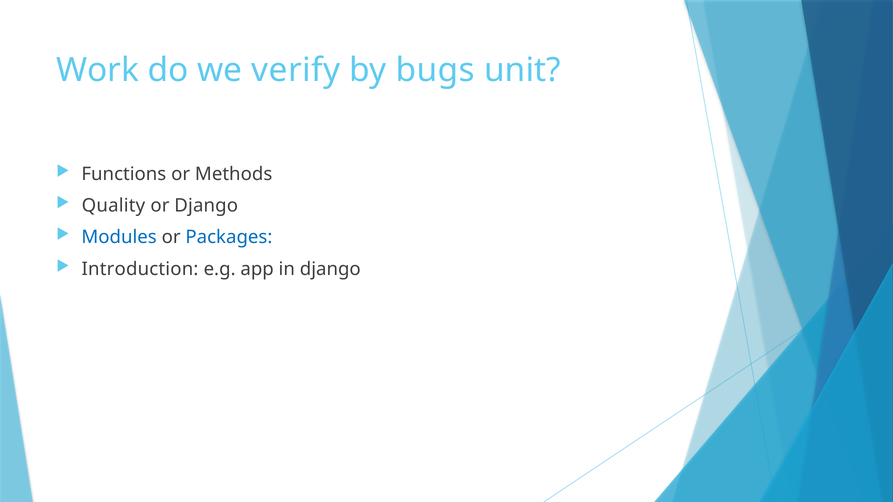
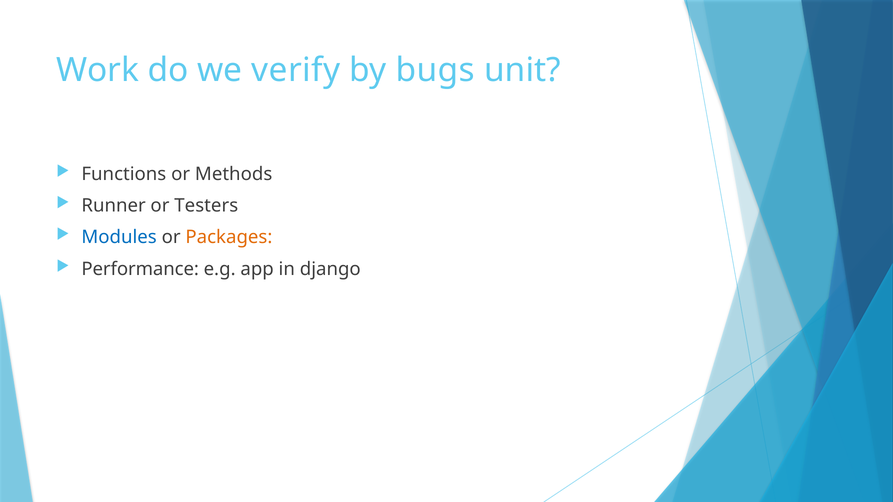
Quality: Quality -> Runner (114, 206)
or Django: Django -> Testers (206, 206)
Packages colour: blue -> orange (229, 237)
Introduction: Introduction -> Performance (140, 269)
